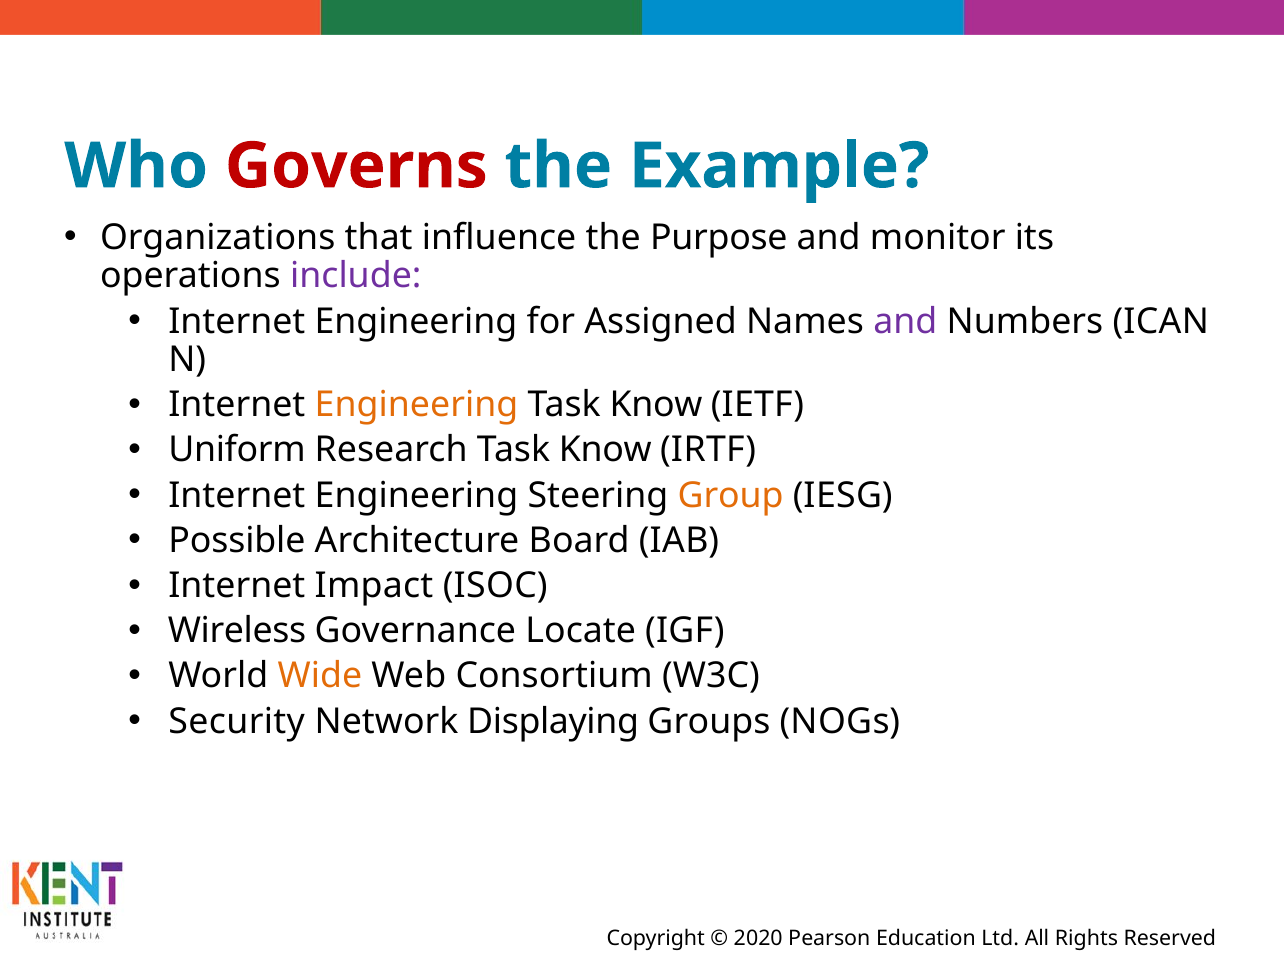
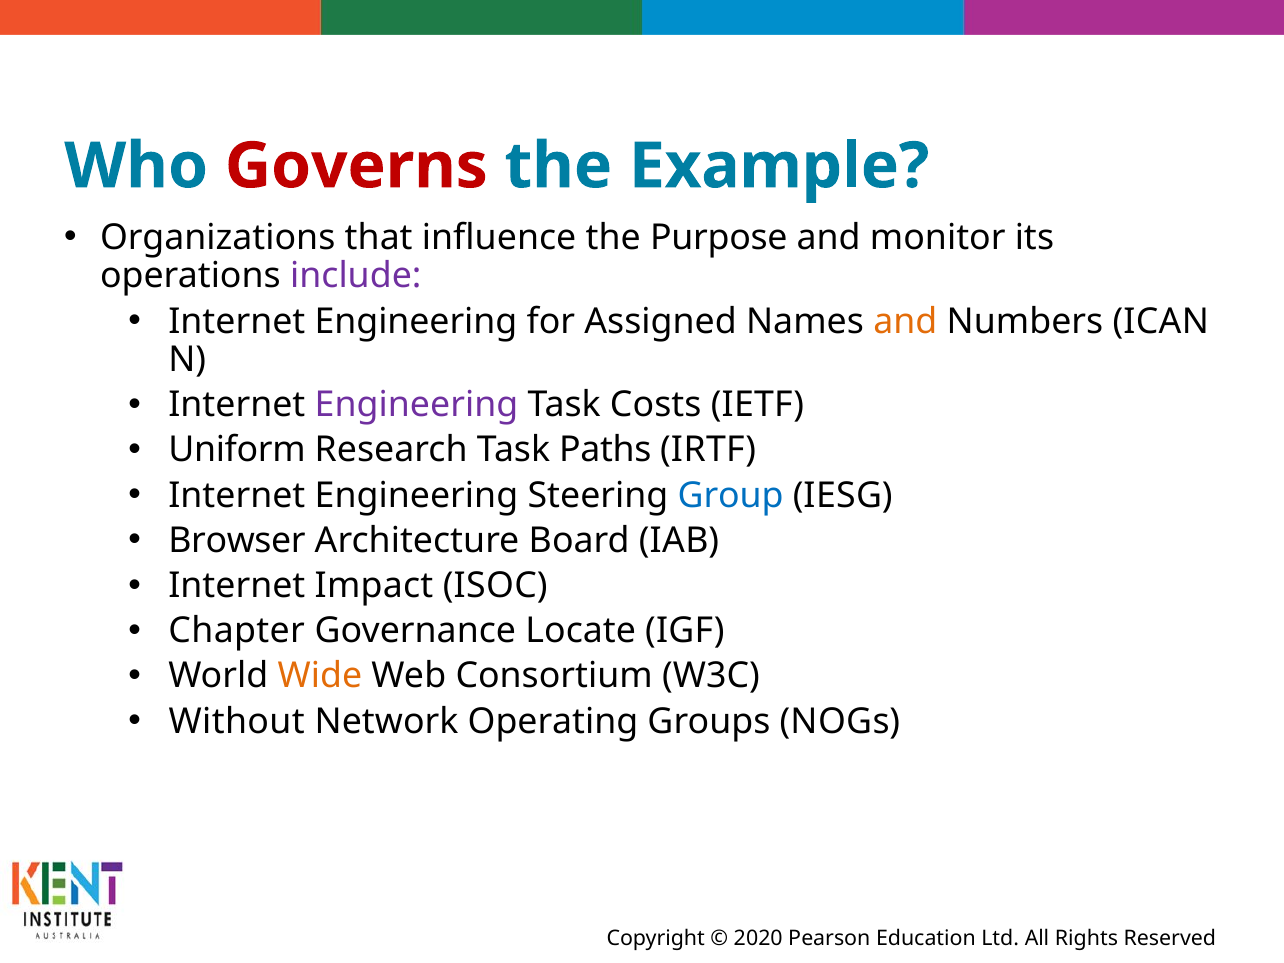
and colour: purple -> orange (905, 321)
Engineering colour: orange -> purple (417, 405)
Know: Know -> Costs (656, 405)
Research Task Know: Know -> Paths (605, 450)
Group colour: orange -> blue (731, 495)
Possible: Possible -> Browser (237, 541)
Wireless: Wireless -> Chapter (237, 631)
Security: Security -> Without (237, 721)
Displaying: Displaying -> Operating (553, 721)
